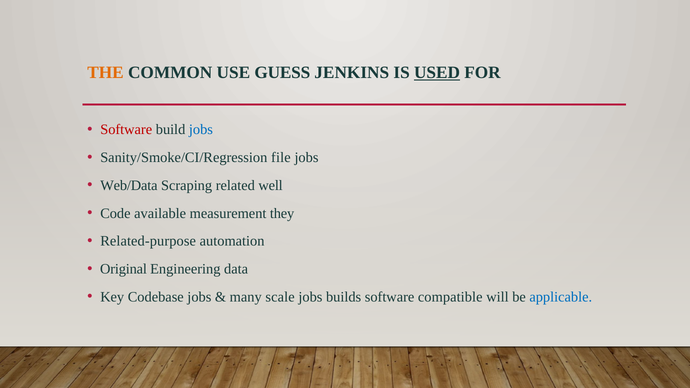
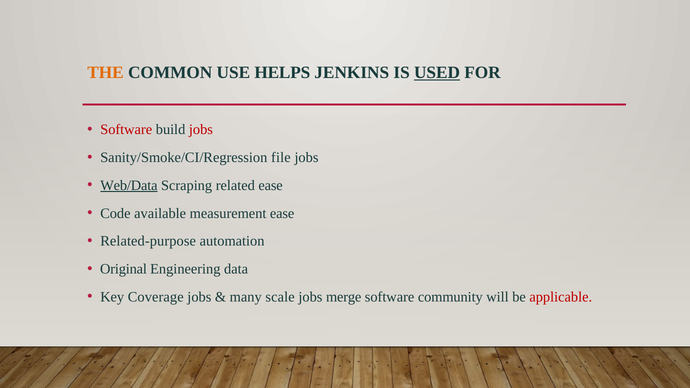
GUESS: GUESS -> HELPS (282, 73)
jobs colour: blue -> red (201, 130)
Web/Data underline: none -> present (129, 186)
related well: well -> ease (271, 186)
measurement they: they -> ease (282, 213)
Codebase: Codebase -> Coverage (156, 297)
builds: builds -> merge (344, 297)
compatible: compatible -> community (450, 297)
applicable colour: blue -> red (561, 297)
